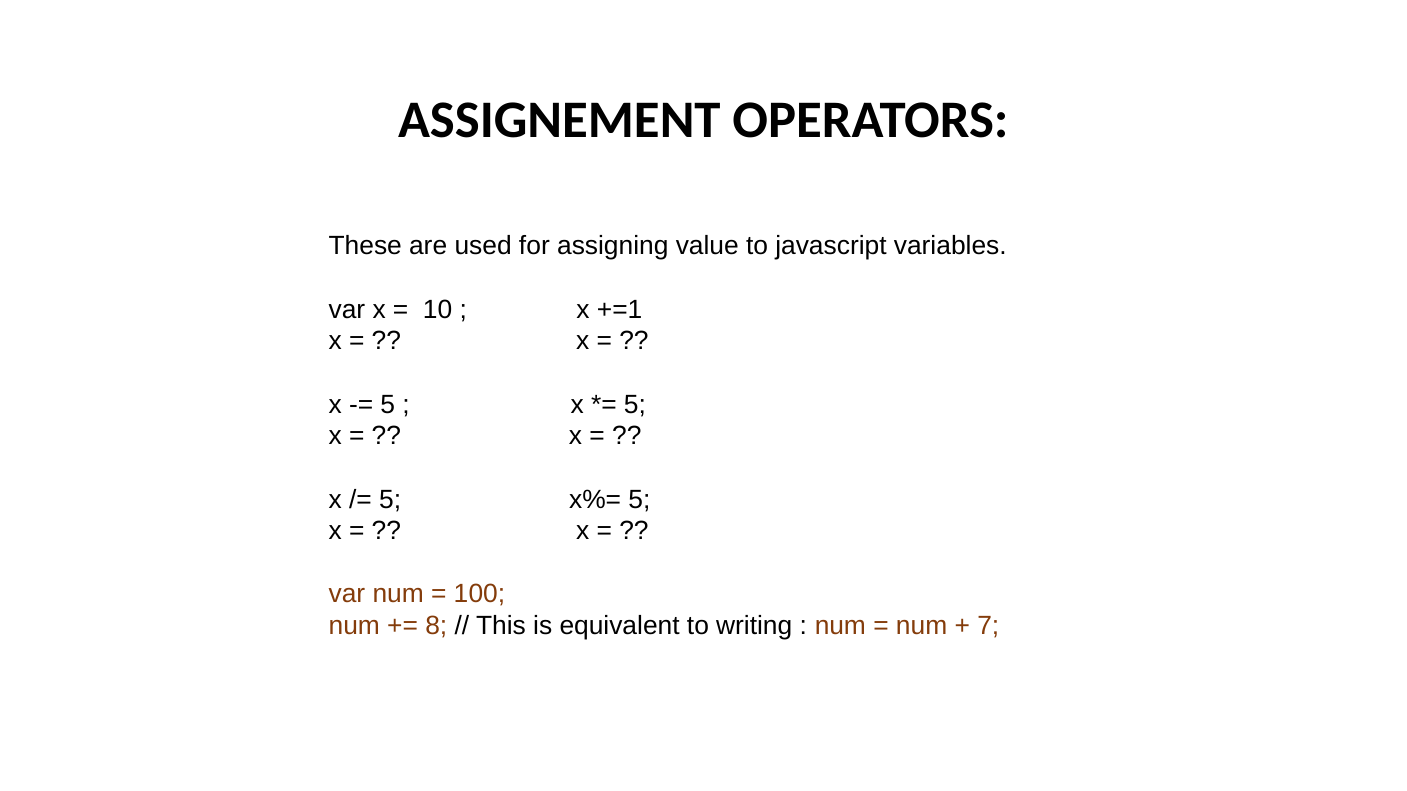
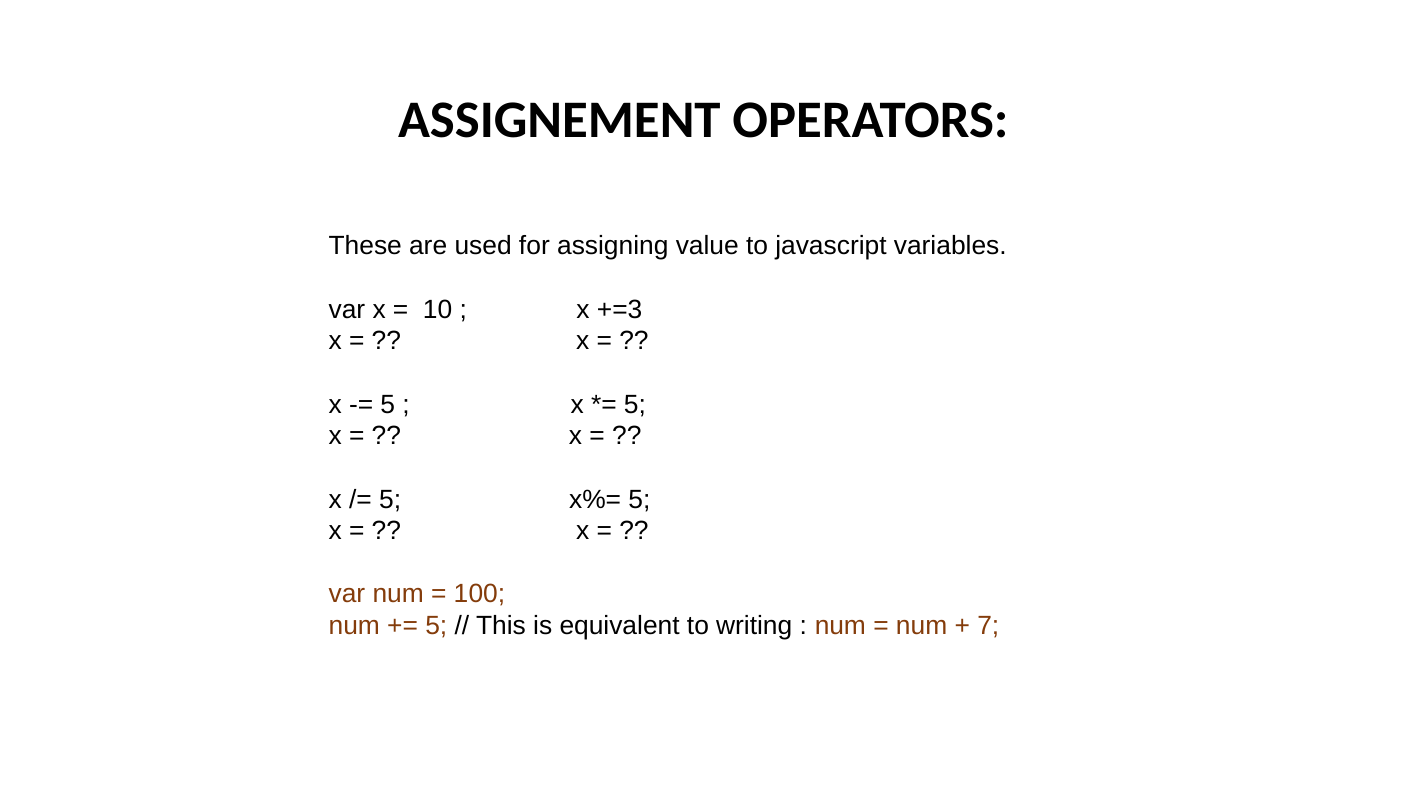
+=1: +=1 -> +=3 (620, 310)
8: 8 -> 5 (436, 626)
